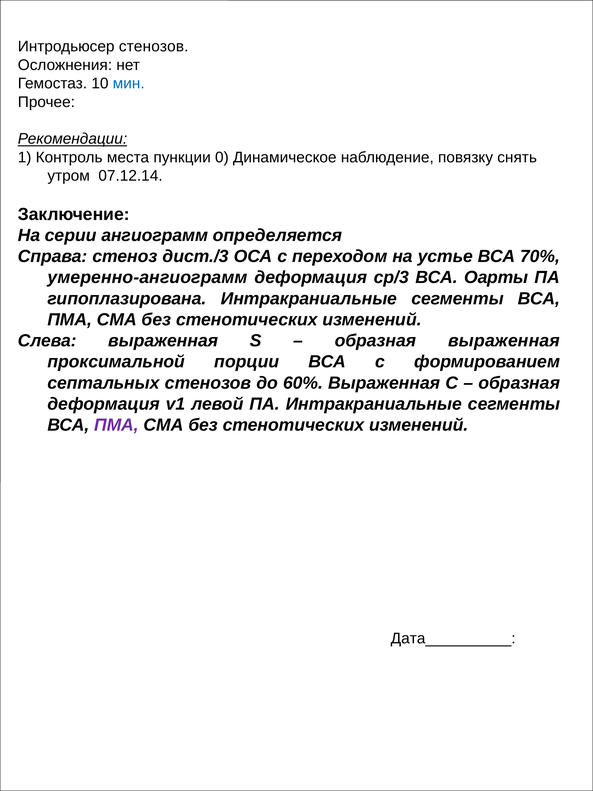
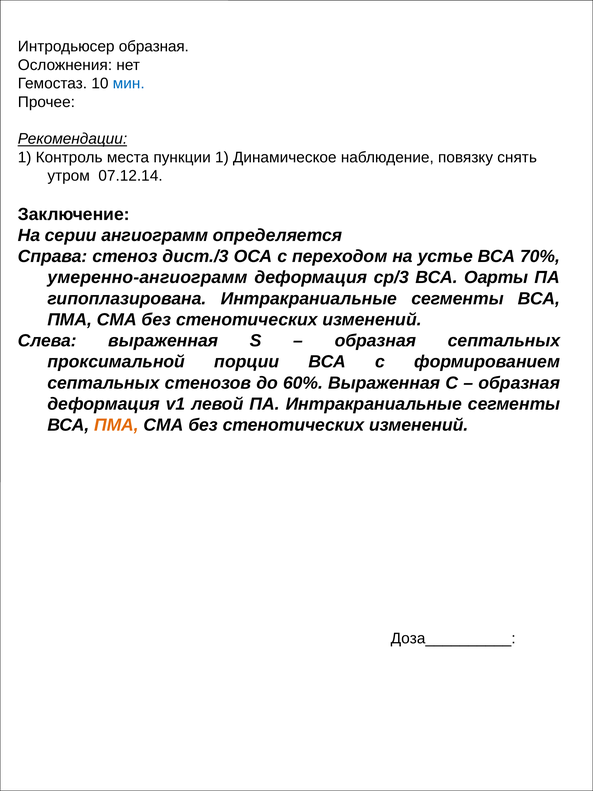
Интродьюсер стенозов: стенозов -> образная (154, 47)
пункции 0: 0 -> 1 (222, 157)
образная выраженная: выраженная -> септальных (504, 341)
ПМА colour: purple -> orange (116, 425)
Дата__________: Дата__________ -> Доза__________ (453, 638)
